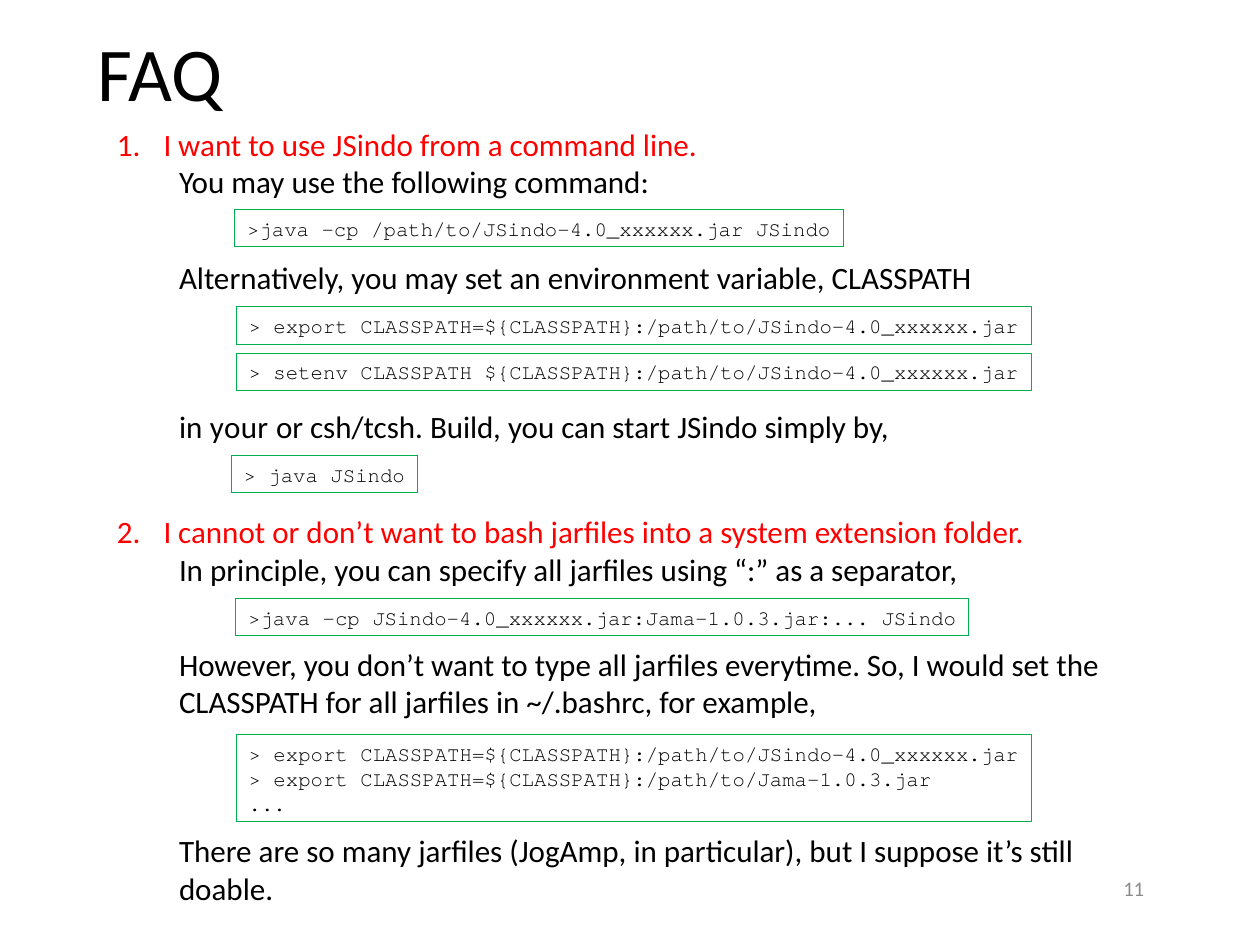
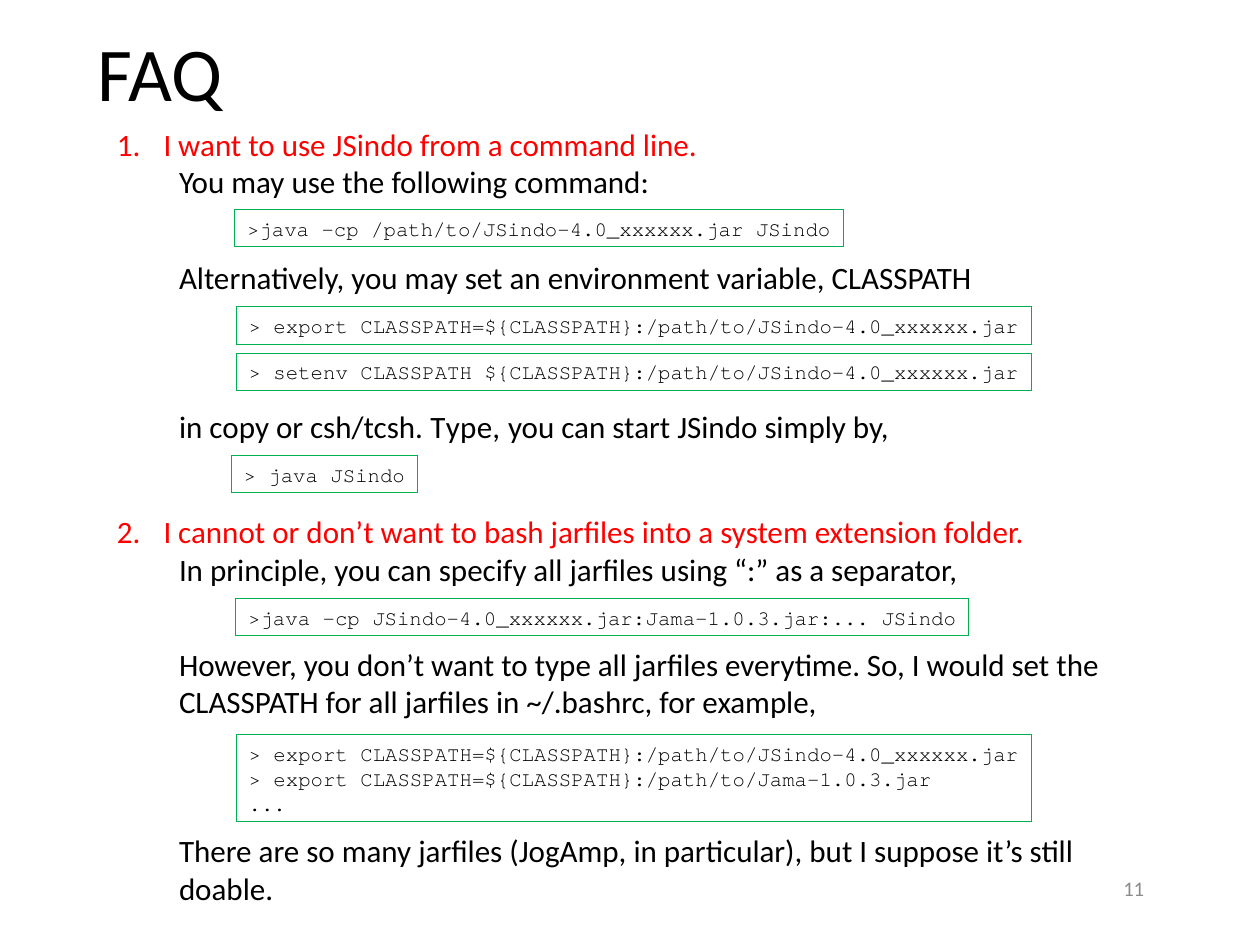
your: your -> copy (239, 428)
csh/tcsh Build: Build -> Type (465, 428)
